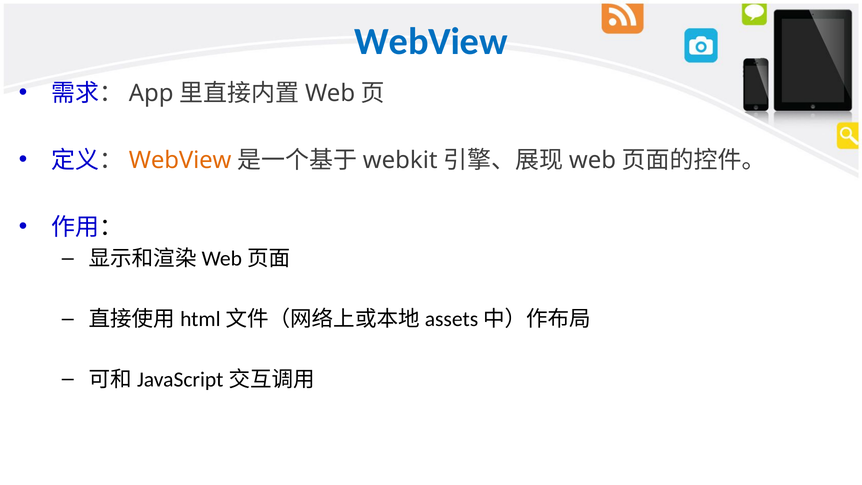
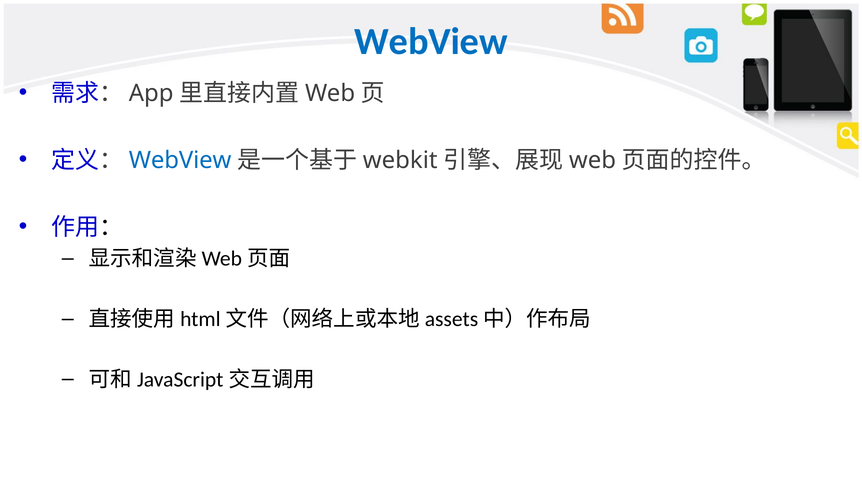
WebView colour: orange -> blue (180, 160)
